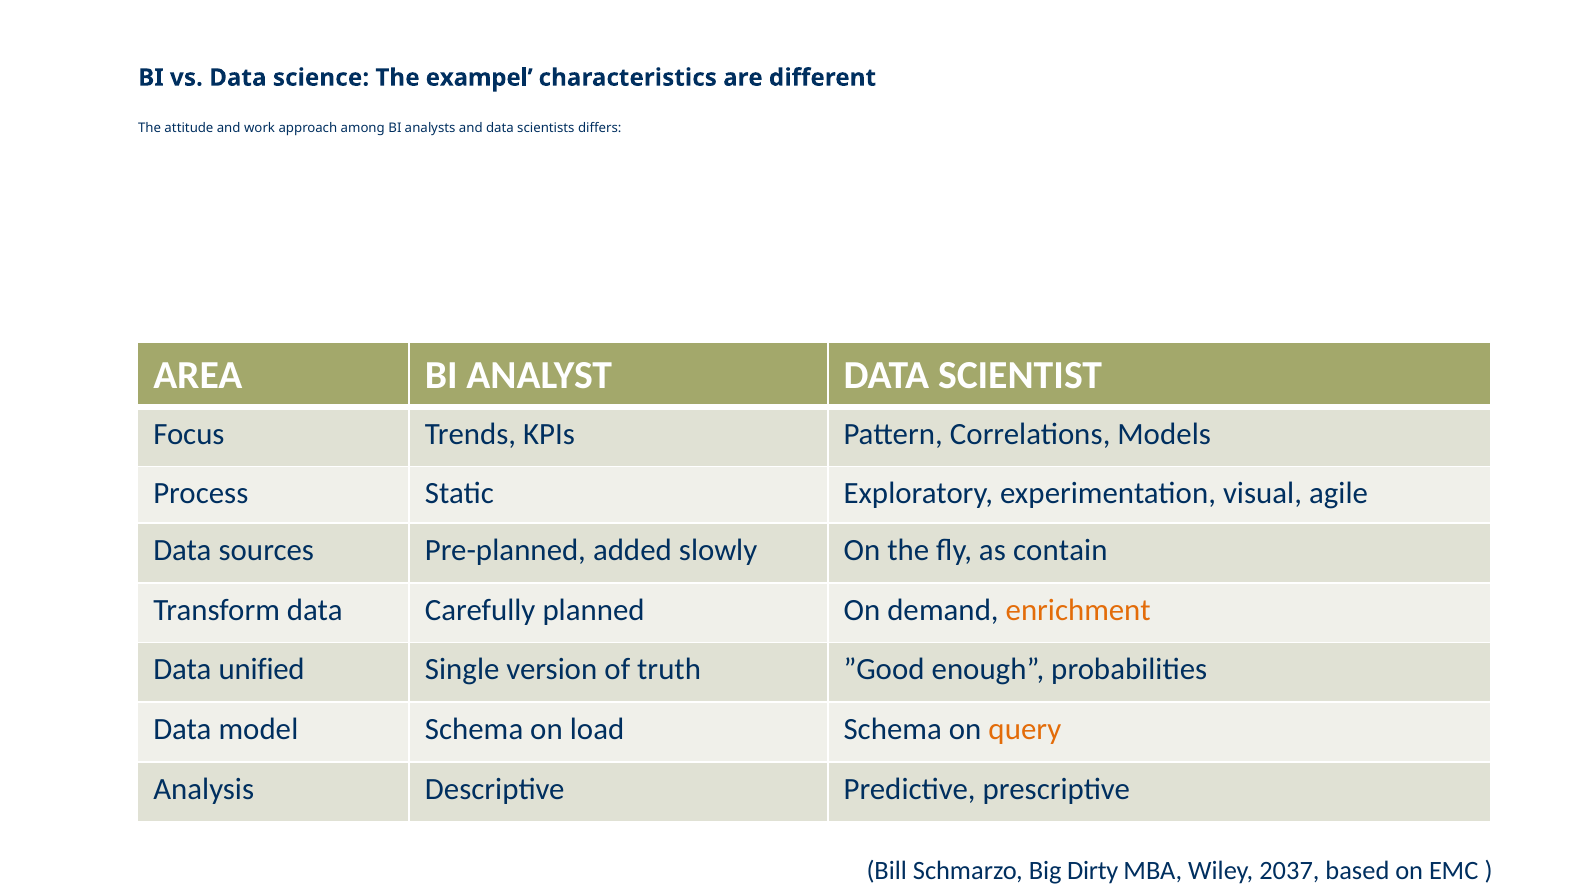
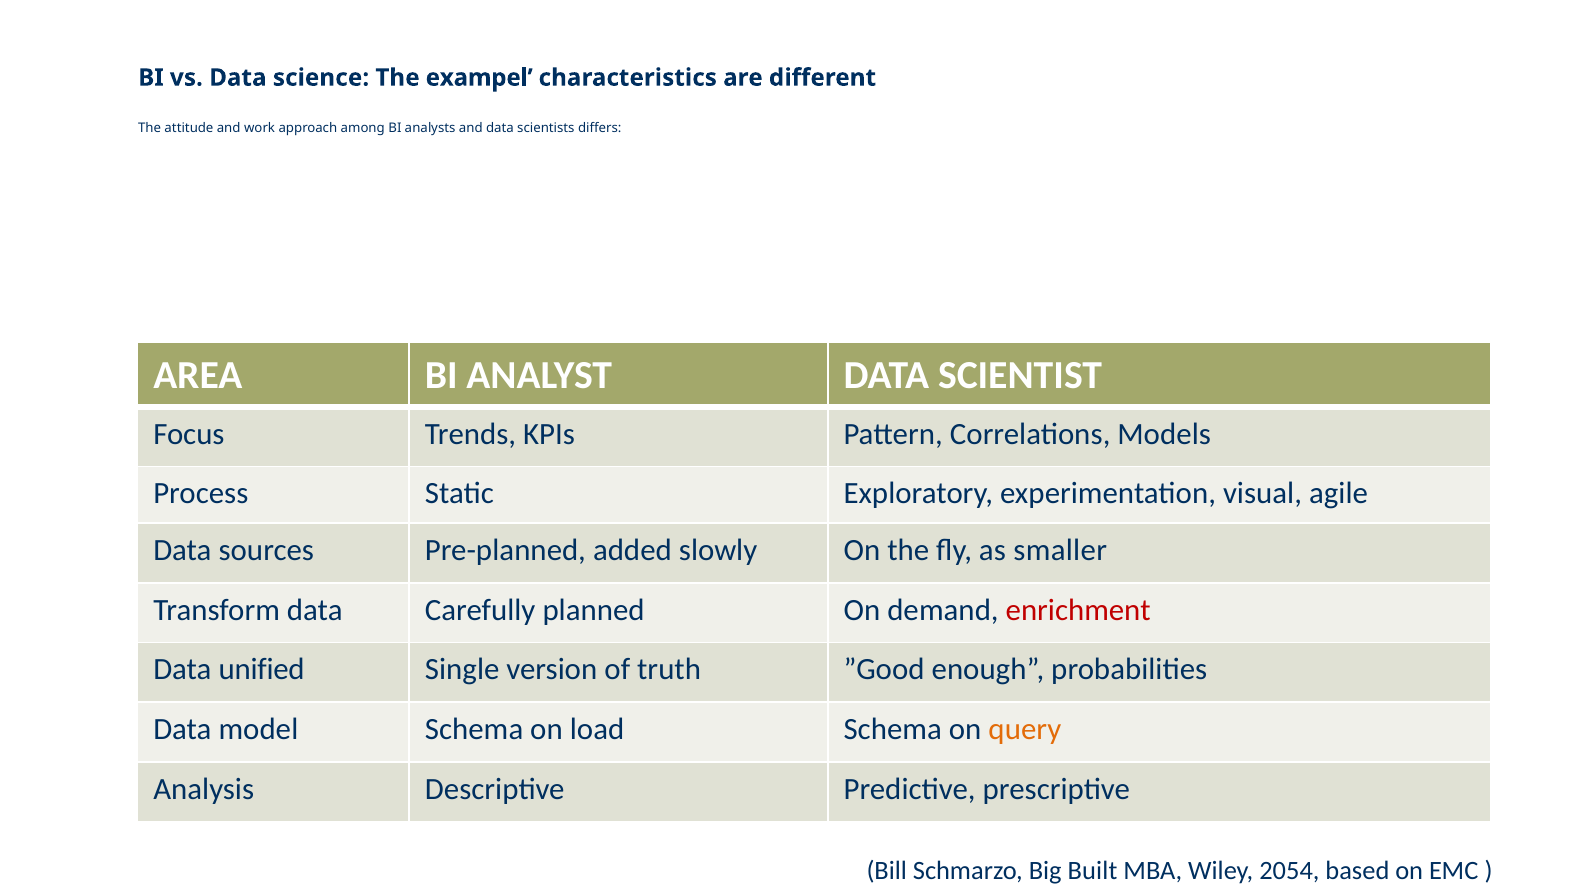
contain: contain -> smaller (1060, 550)
enrichment colour: orange -> red (1078, 610)
Dirty: Dirty -> Built (1093, 870)
2037: 2037 -> 2054 (1289, 870)
